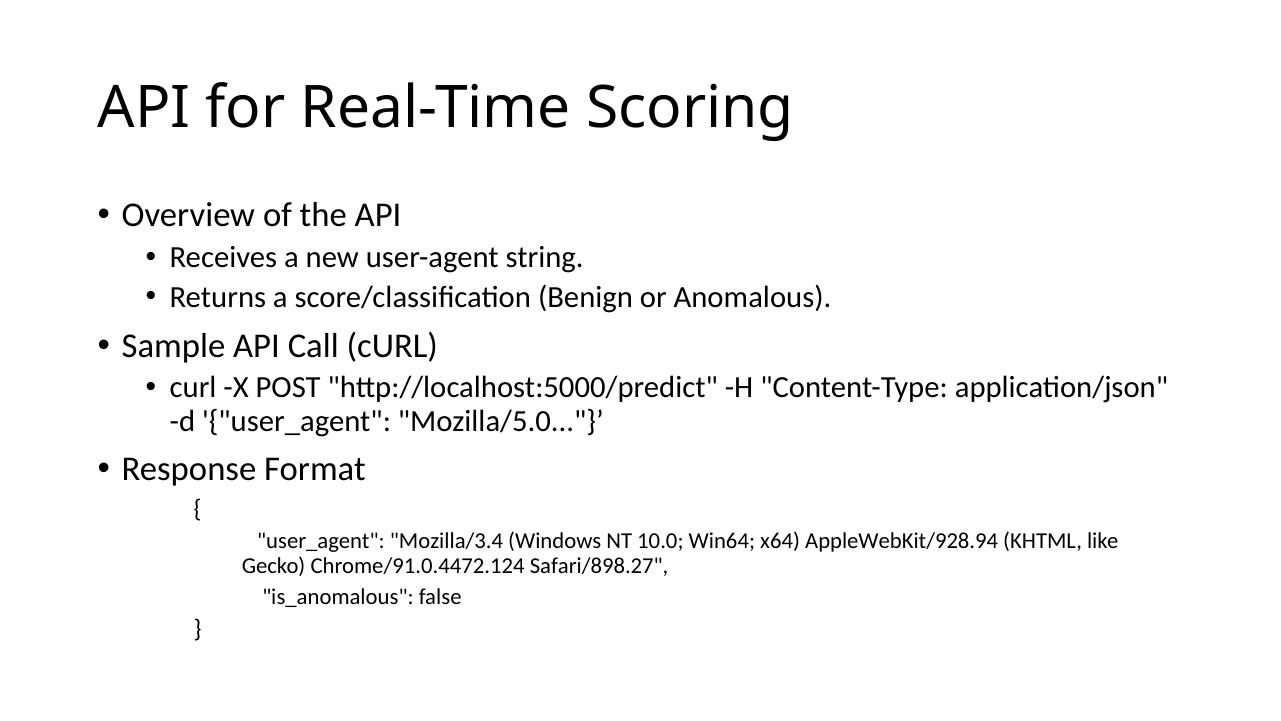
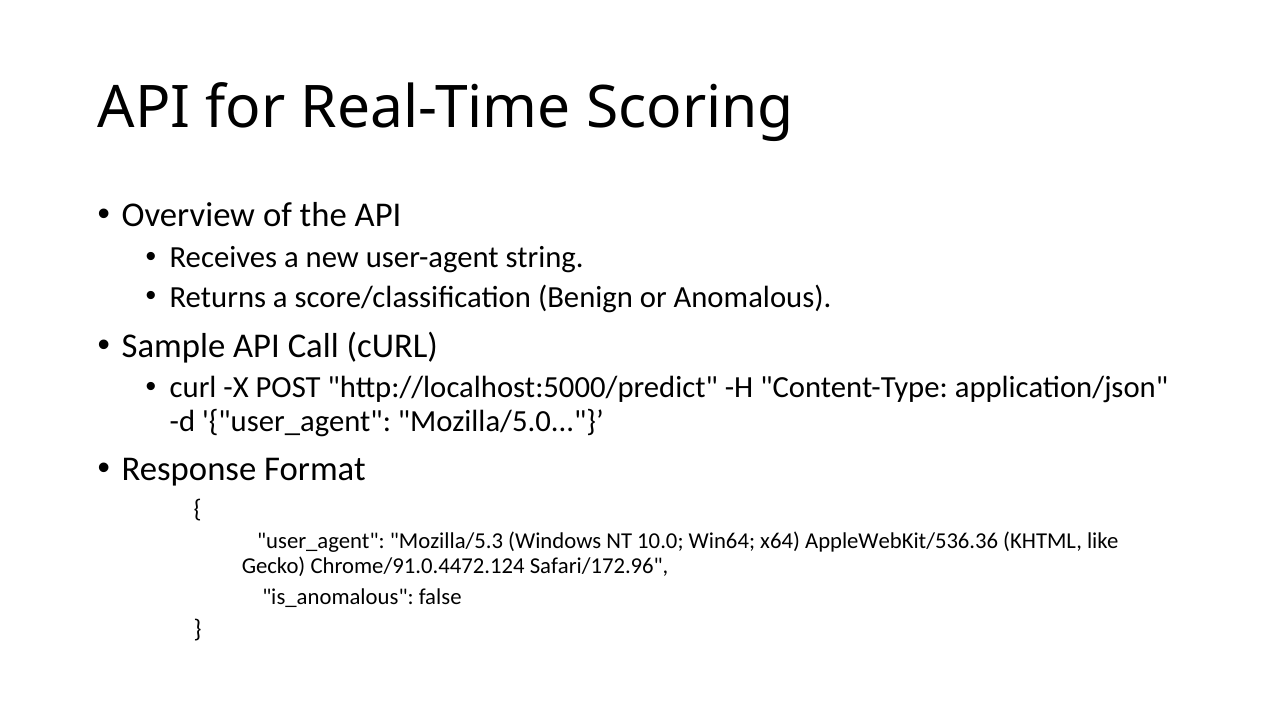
Mozilla/3.4: Mozilla/3.4 -> Mozilla/5.3 (446, 541)
AppleWebKit/928.94: AppleWebKit/928.94 -> AppleWebKit/536.36 (902, 541)
Safari/898.27: Safari/898.27 -> Safari/172.96 (599, 565)
